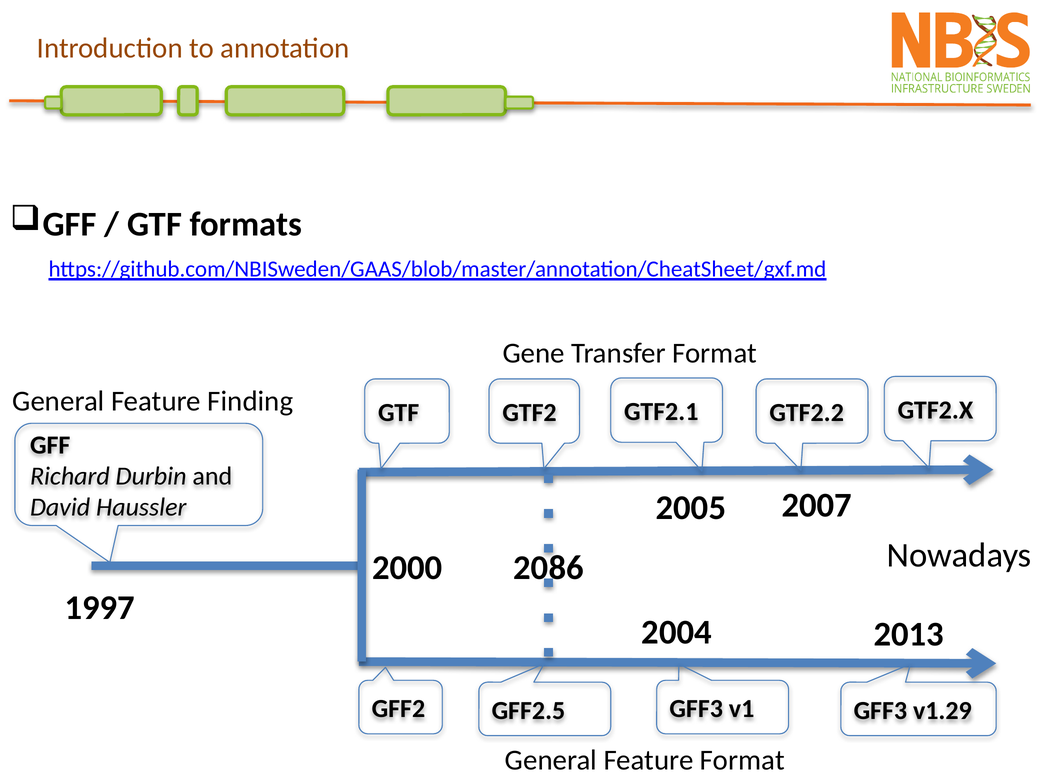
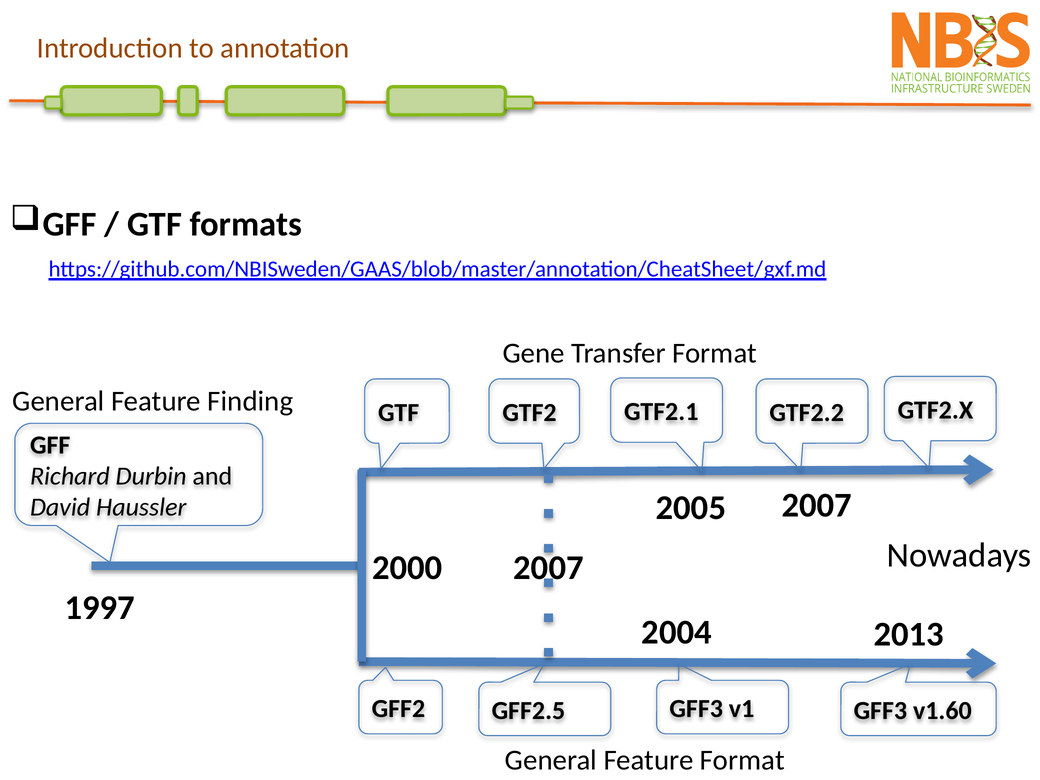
2086: 2086 -> 2007 (549, 568)
v1.29: v1.29 -> v1.60 (942, 711)
